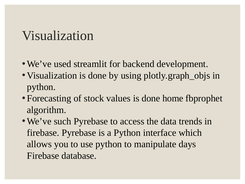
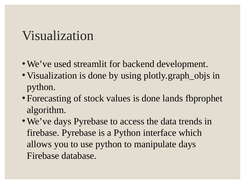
home: home -> lands (173, 98)
We’ve such: such -> days (63, 121)
